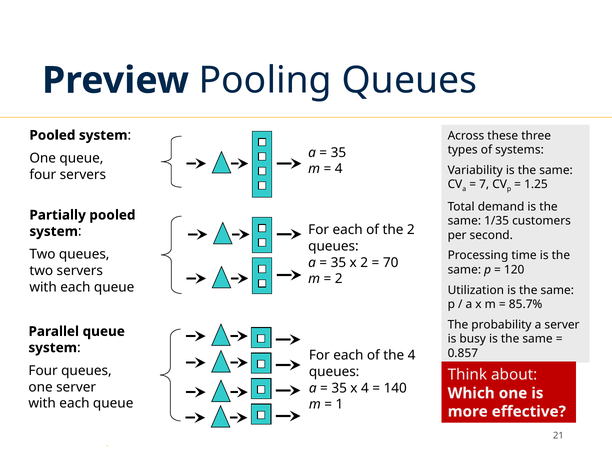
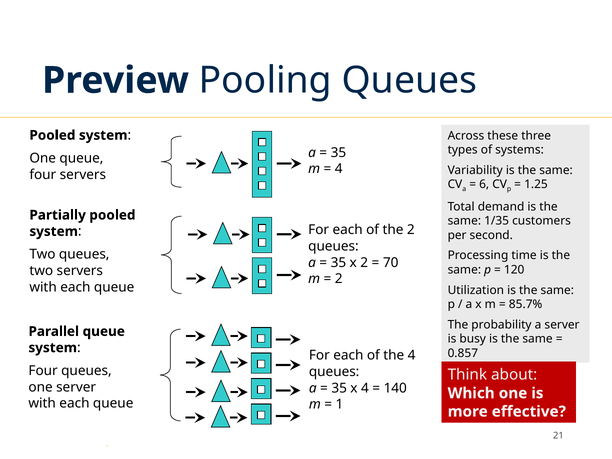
7: 7 -> 6 (484, 185)
